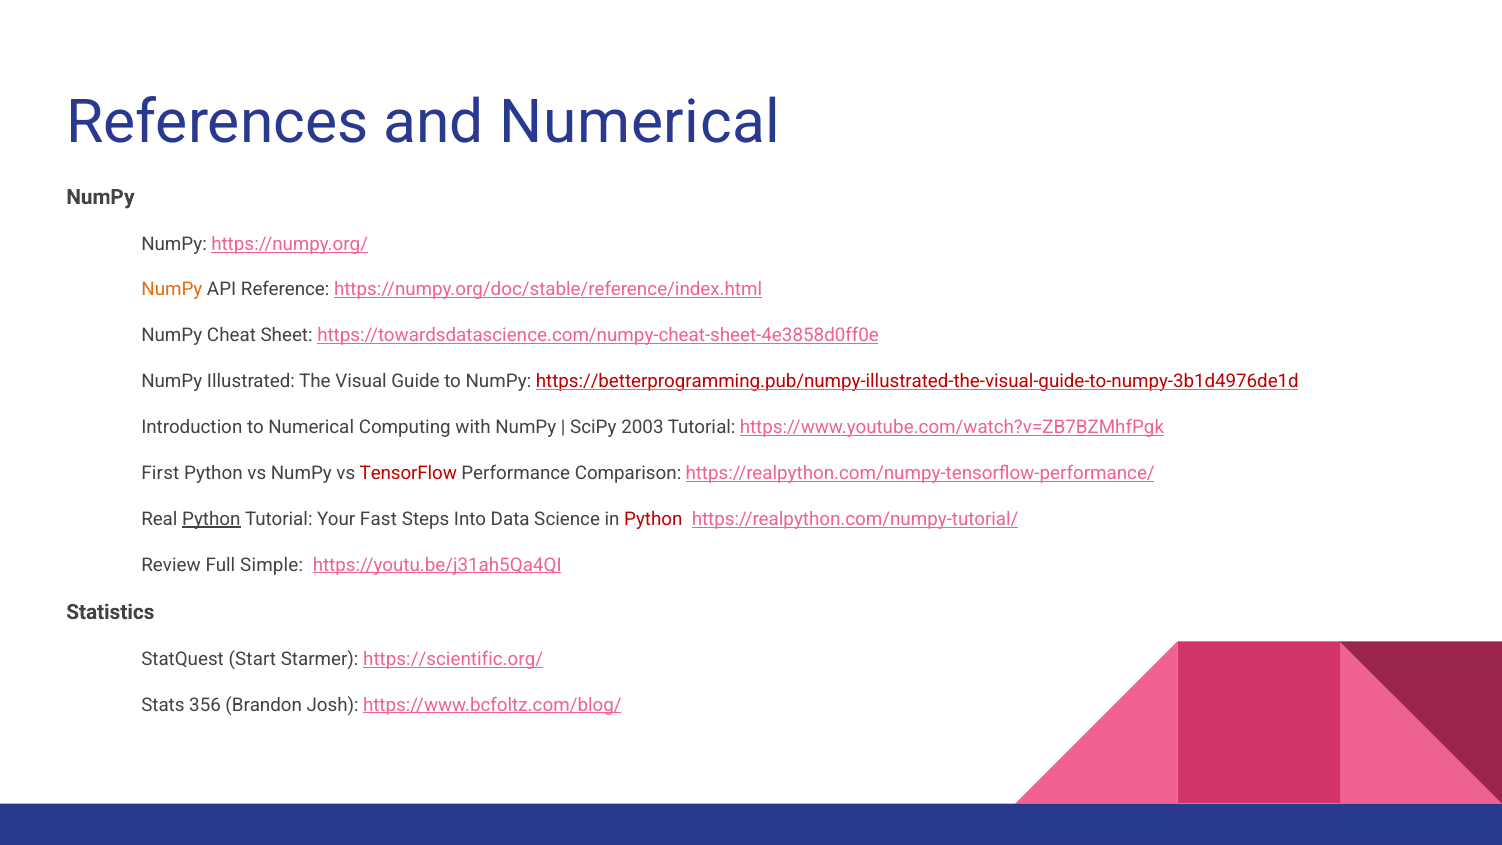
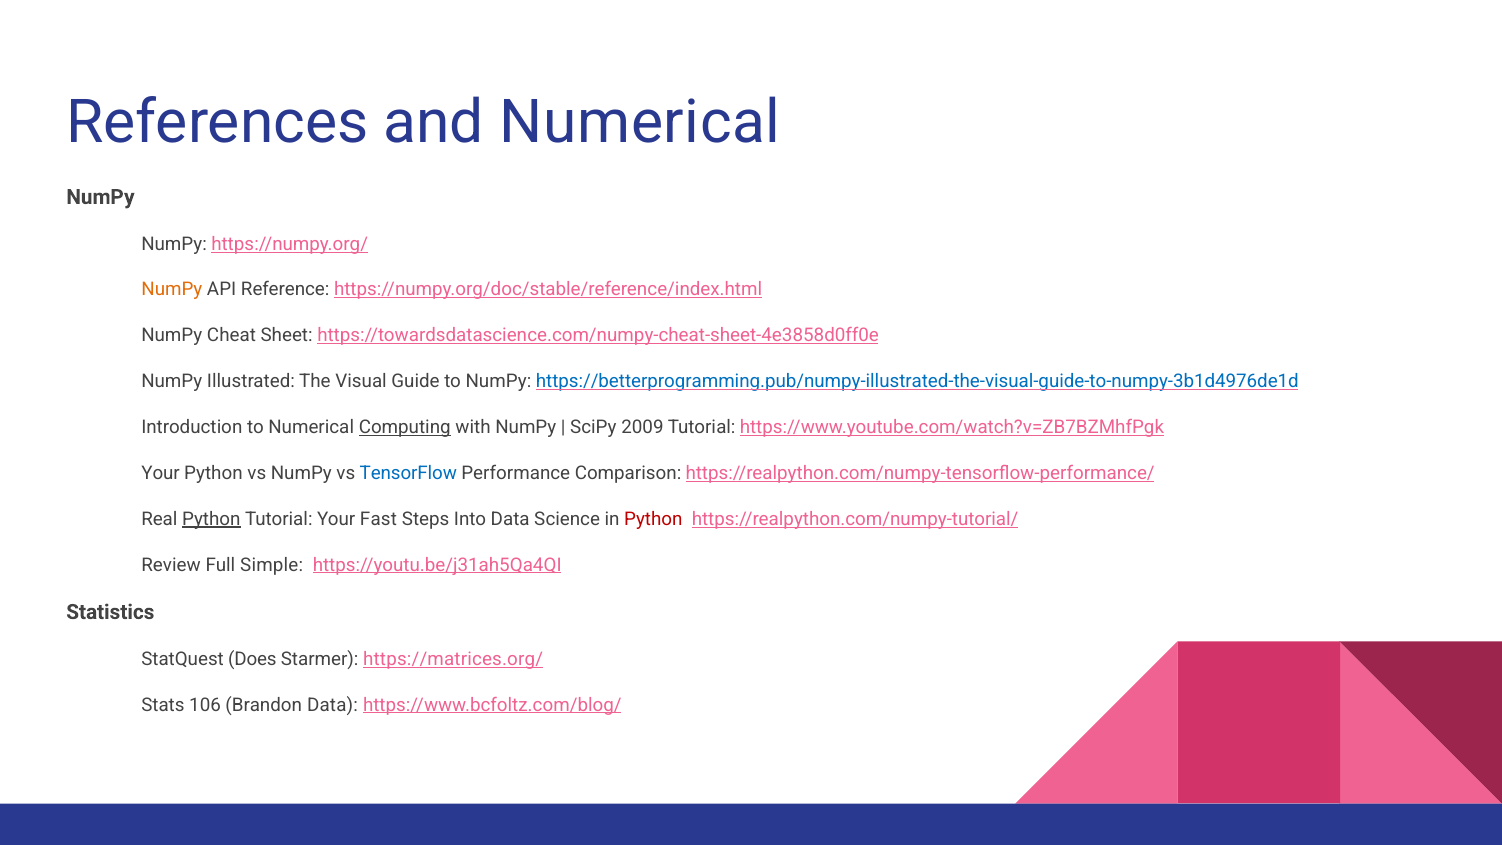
https://betterprogramming.pub/numpy-illustrated-the-visual-guide-to-numpy-3b1d4976de1d colour: red -> blue (917, 381)
Computing underline: none -> present (405, 427)
2003: 2003 -> 2009 (642, 427)
First: First -> Your (161, 473)
TensorFlow colour: red -> blue (408, 473)
Start: Start -> Does (252, 659)
https://scientific.org/: https://scientific.org/ -> https://matrices.org/ (453, 659)
356: 356 -> 106 (205, 705)
Brandon Josh: Josh -> Data (332, 705)
